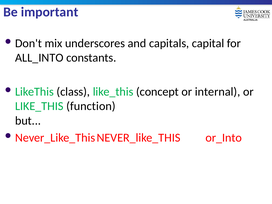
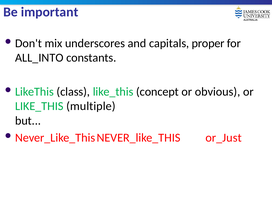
capital: capital -> proper (208, 43)
internal: internal -> obvious (218, 92)
function: function -> multiple (91, 106)
or_Into: or_Into -> or_Just (224, 138)
